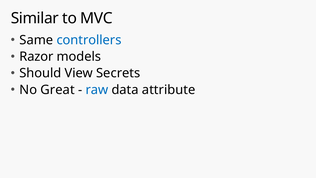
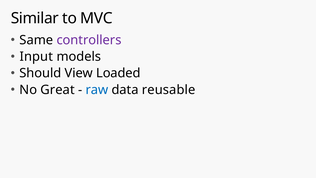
controllers colour: blue -> purple (89, 40)
Razor: Razor -> Input (36, 57)
Secrets: Secrets -> Loaded (118, 73)
attribute: attribute -> reusable (169, 90)
